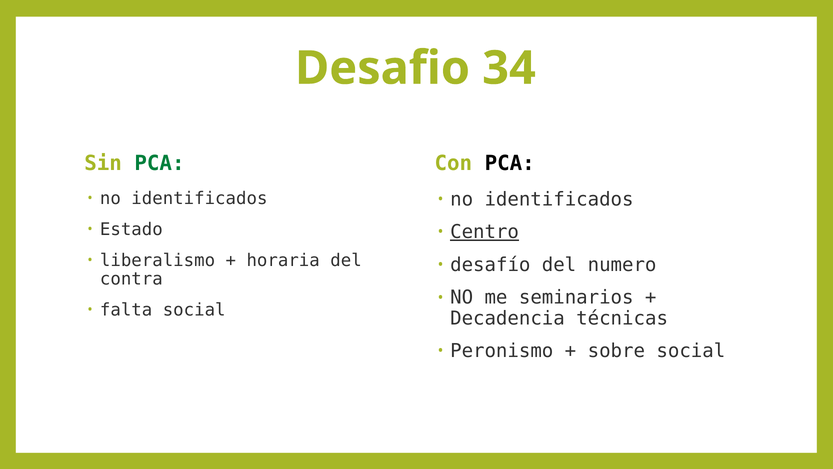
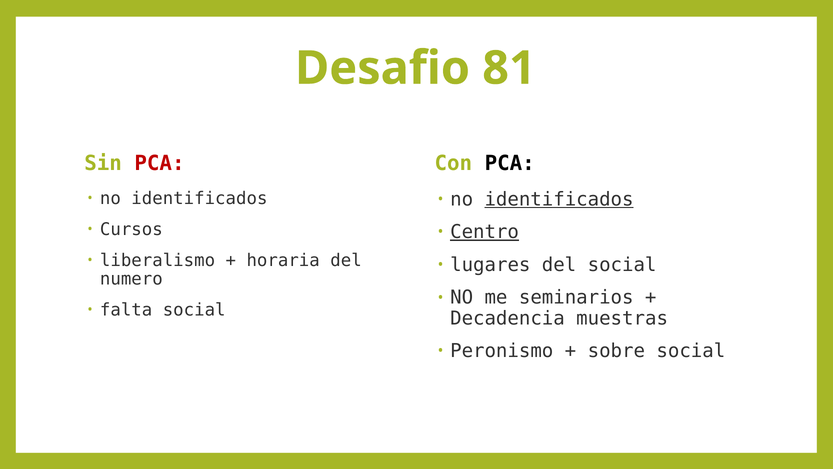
34: 34 -> 81 (509, 68)
PCA colour: green -> red (159, 163)
identificados underline: none -> present (559, 199)
Estado: Estado -> Cursos (131, 229)
desafío: desafío -> lugares (490, 265)
del numero: numero -> social (622, 265)
contra: contra -> numero (131, 279)
técnicas: técnicas -> muestras (622, 318)
